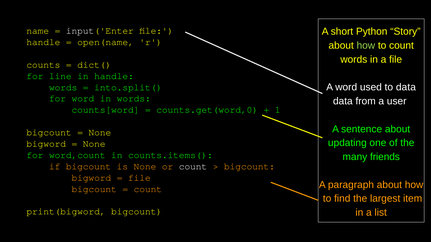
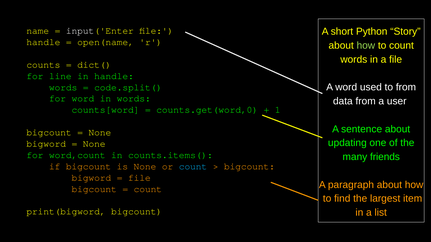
to data: data -> from (406, 87)
into.split(: into.split( -> code.split( (128, 87)
count colour: white -> light blue (193, 167)
